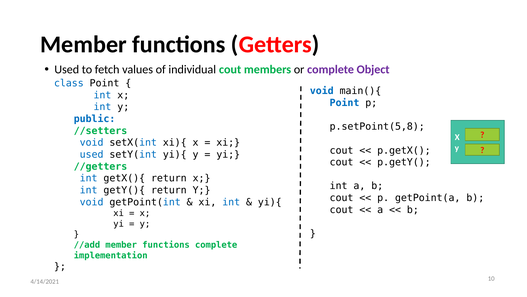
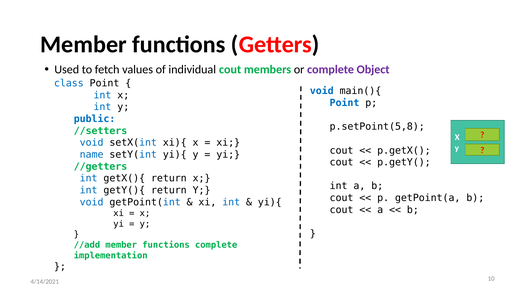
used: used -> name (92, 154)
